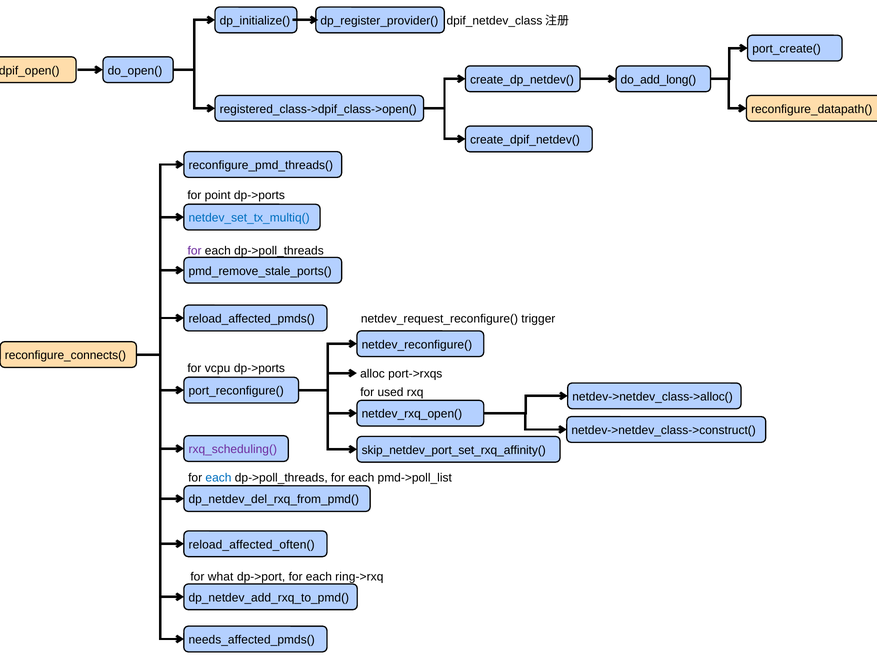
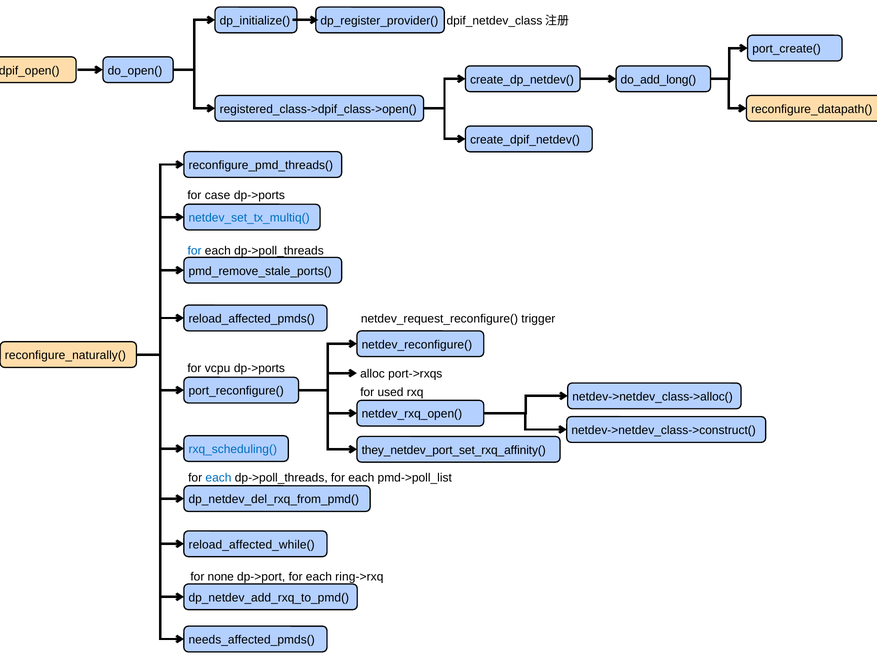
point: point -> case (218, 195)
for colour: purple -> blue (195, 251)
reconfigure_connects(: reconfigure_connects( -> reconfigure_naturally( (65, 355)
rxq_scheduling( colour: purple -> blue (233, 449)
skip_netdev_port_set_rxq_affinity(: skip_netdev_port_set_rxq_affinity( -> they_netdev_port_set_rxq_affinity( (454, 450)
reload_affected_often(: reload_affected_often( -> reload_affected_while( (252, 544)
what: what -> none (221, 577)
